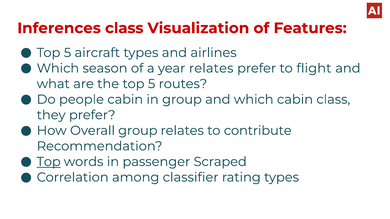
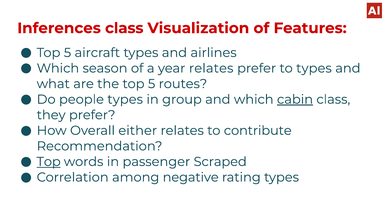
to flight: flight -> types (314, 68)
cabin: cabin -> types (125, 100)
cabin underline: none -> present (295, 100)
Overall group: group -> either (138, 131)
classifier: classifier -> negative (191, 178)
